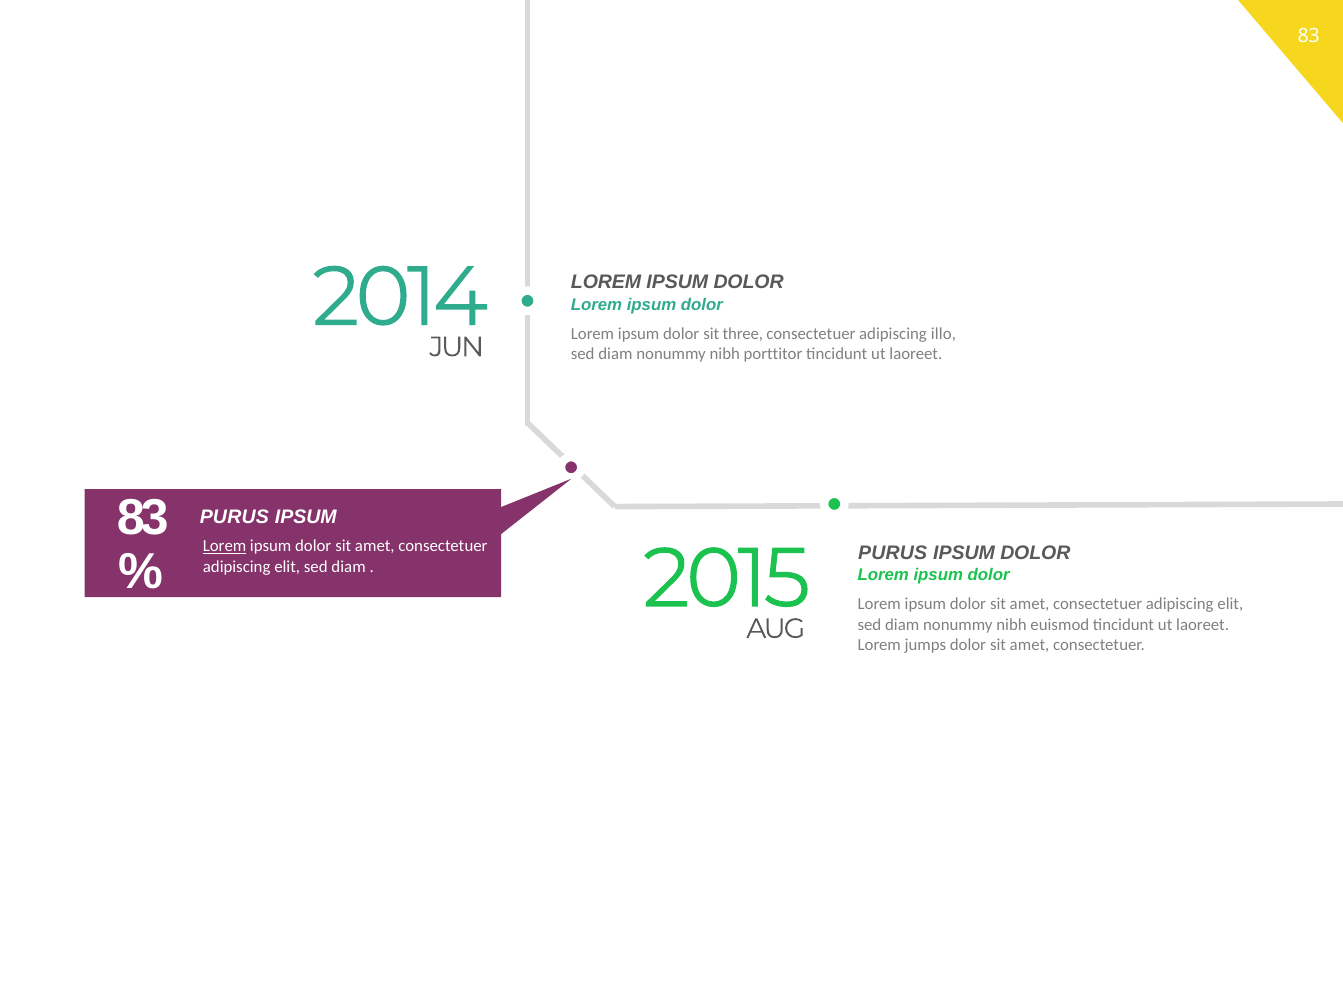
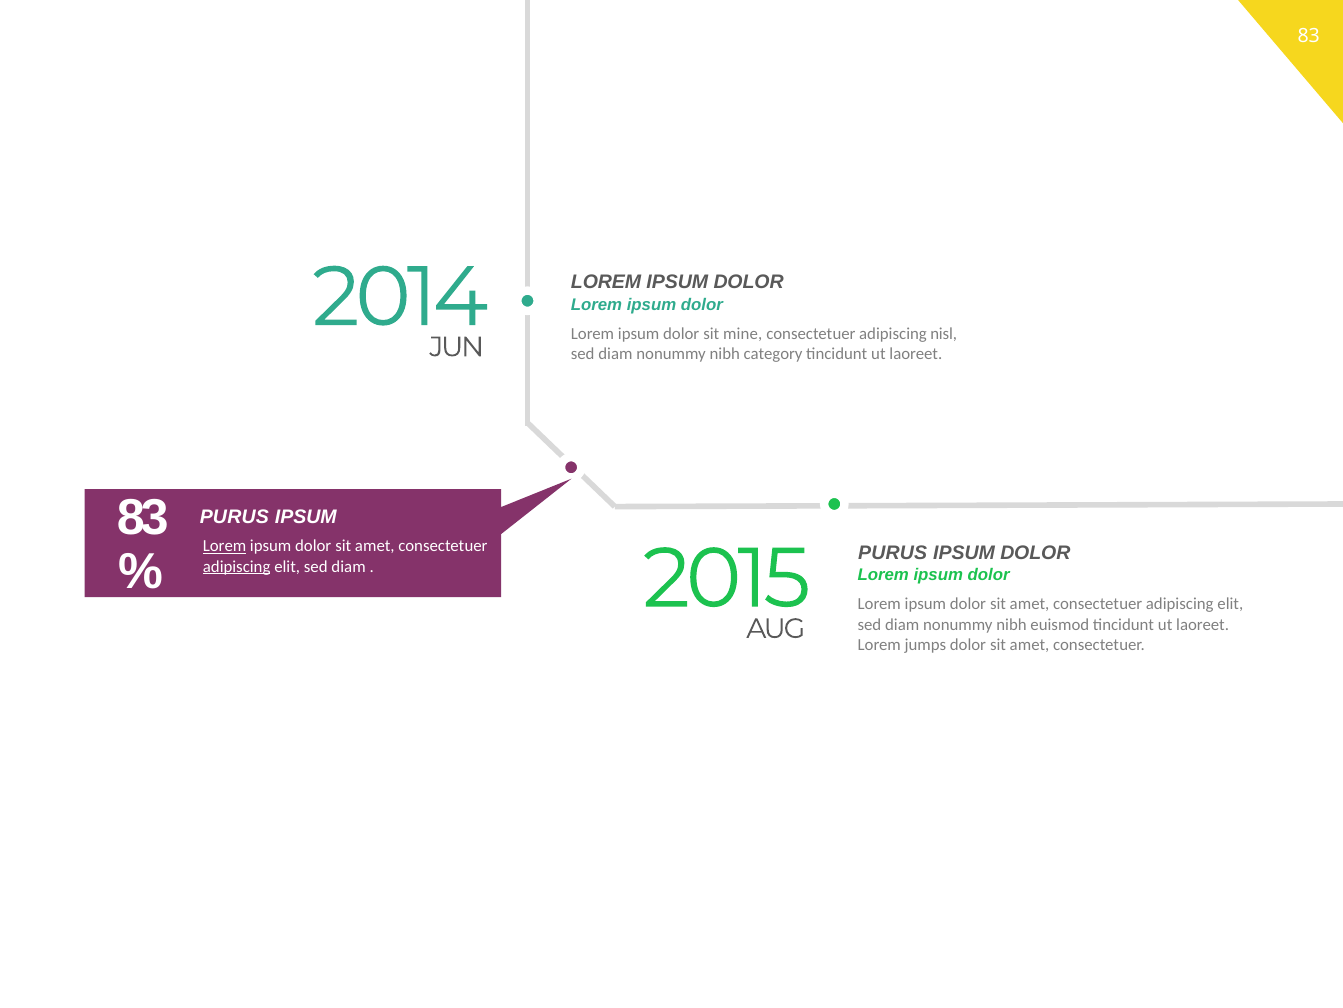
three: three -> mine (743, 333)
illo: illo -> nisl (944, 333)
porttitor: porttitor -> category (773, 354)
adipiscing underline: none -> present (237, 566)
